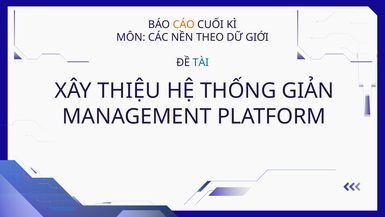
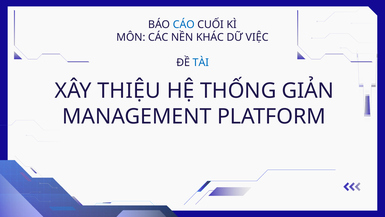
CÁO colour: orange -> blue (184, 25)
THEO: THEO -> KHÁC (210, 37)
GIỚI: GIỚI -> VIỆC (257, 37)
